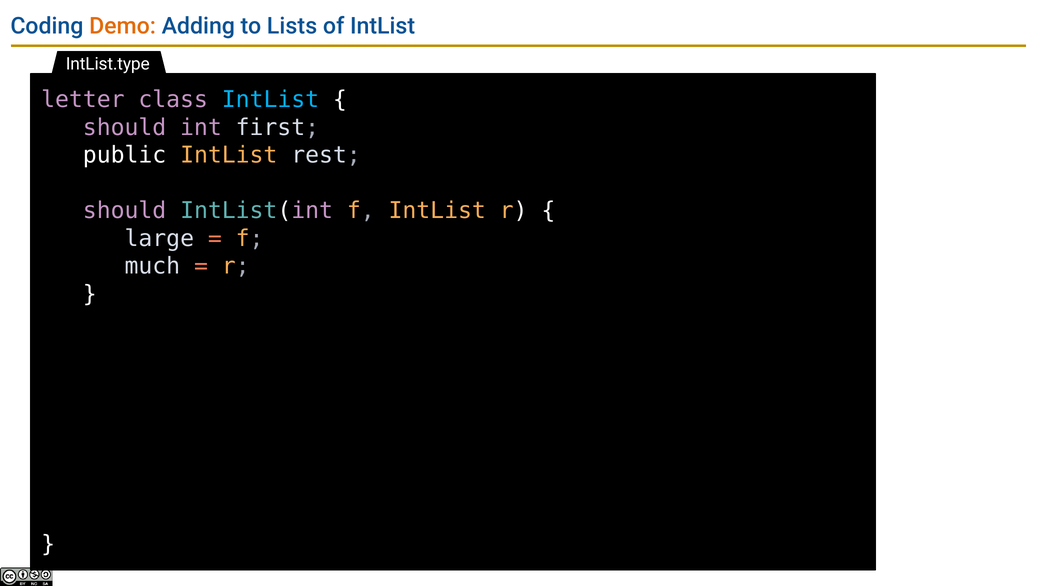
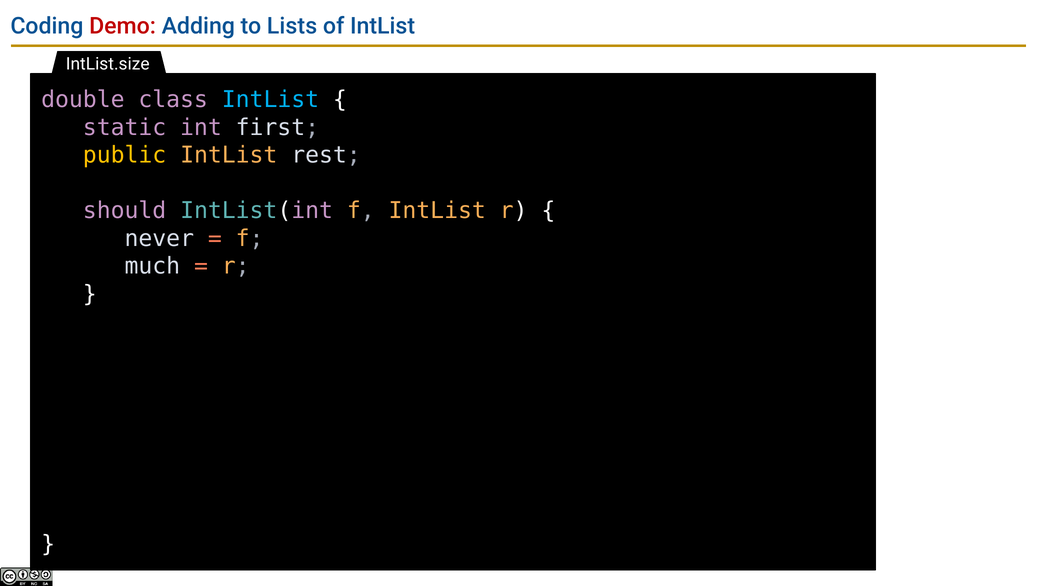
Demo colour: orange -> red (123, 26)
IntList.type: IntList.type -> IntList.size (108, 64)
letter: letter -> double (83, 100)
should: should -> static (125, 127)
public colour: white -> yellow (125, 155)
large: large -> never (159, 239)
